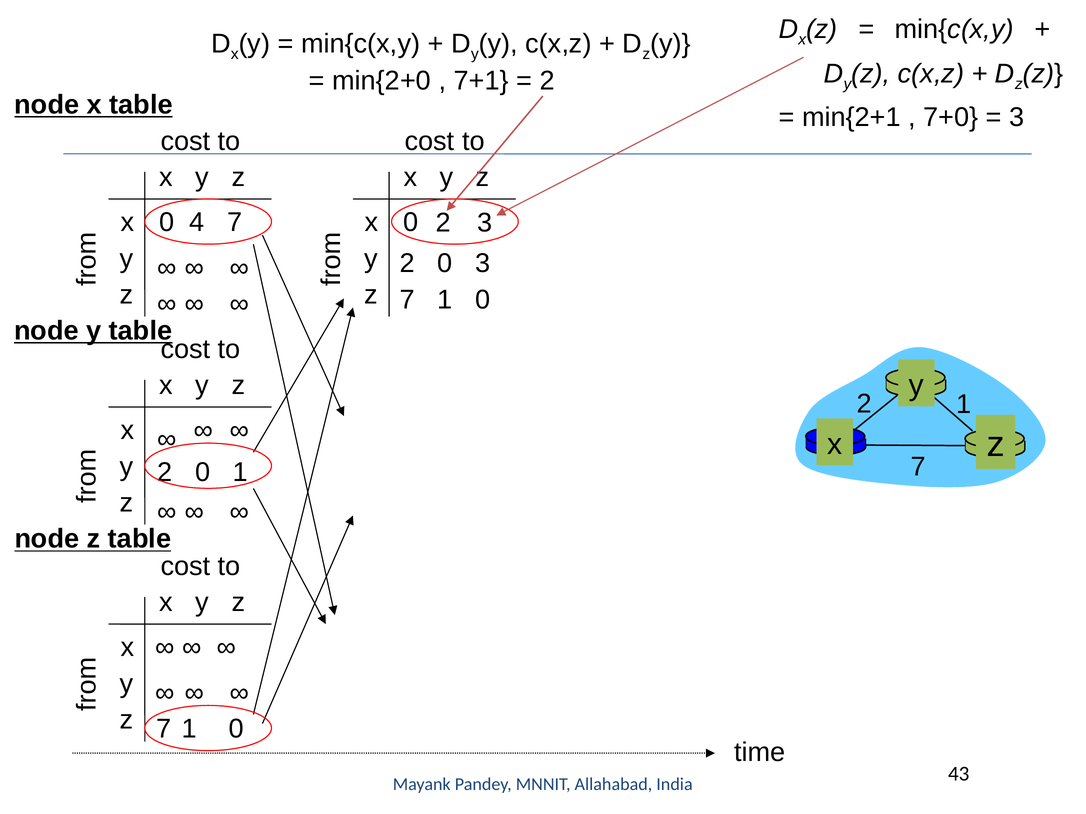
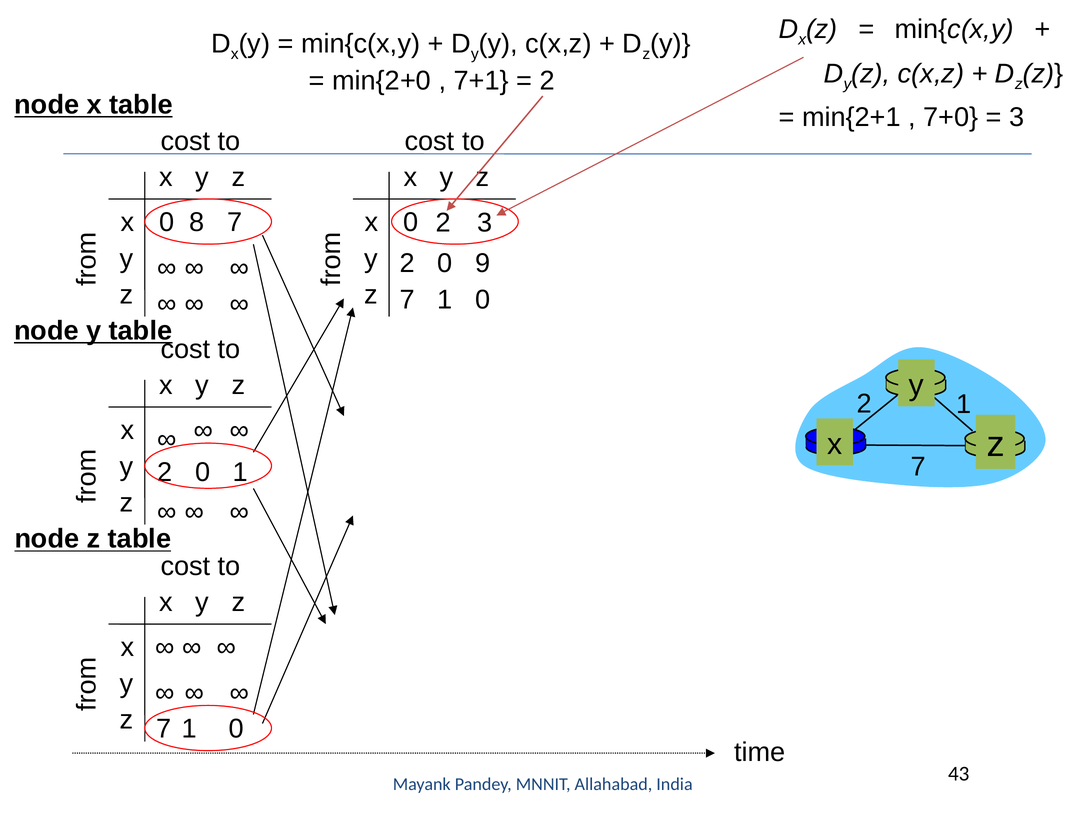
4: 4 -> 8 (197, 223)
0 3: 3 -> 9 (483, 264)
